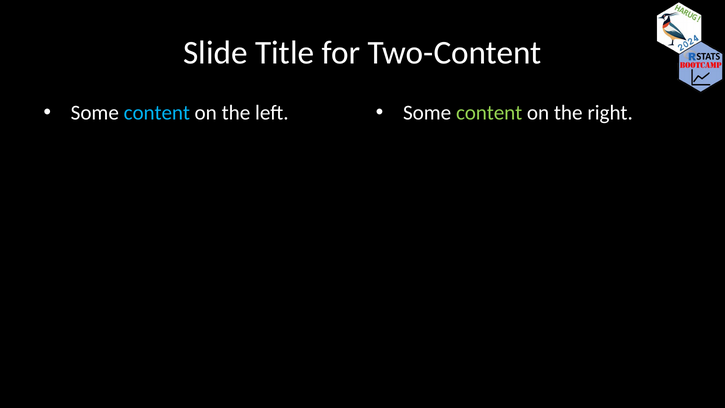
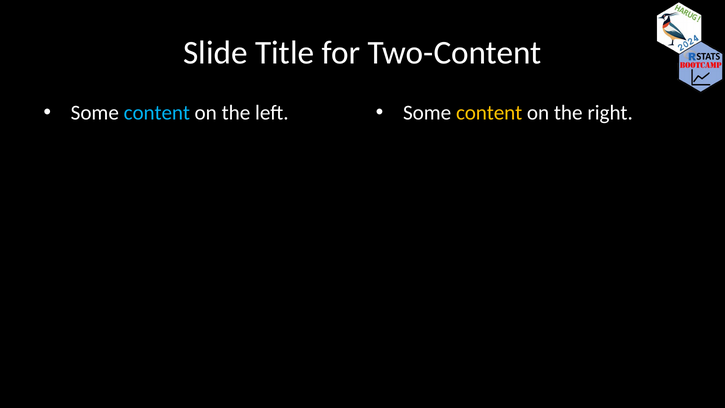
content colour: light green -> yellow (489, 113)
